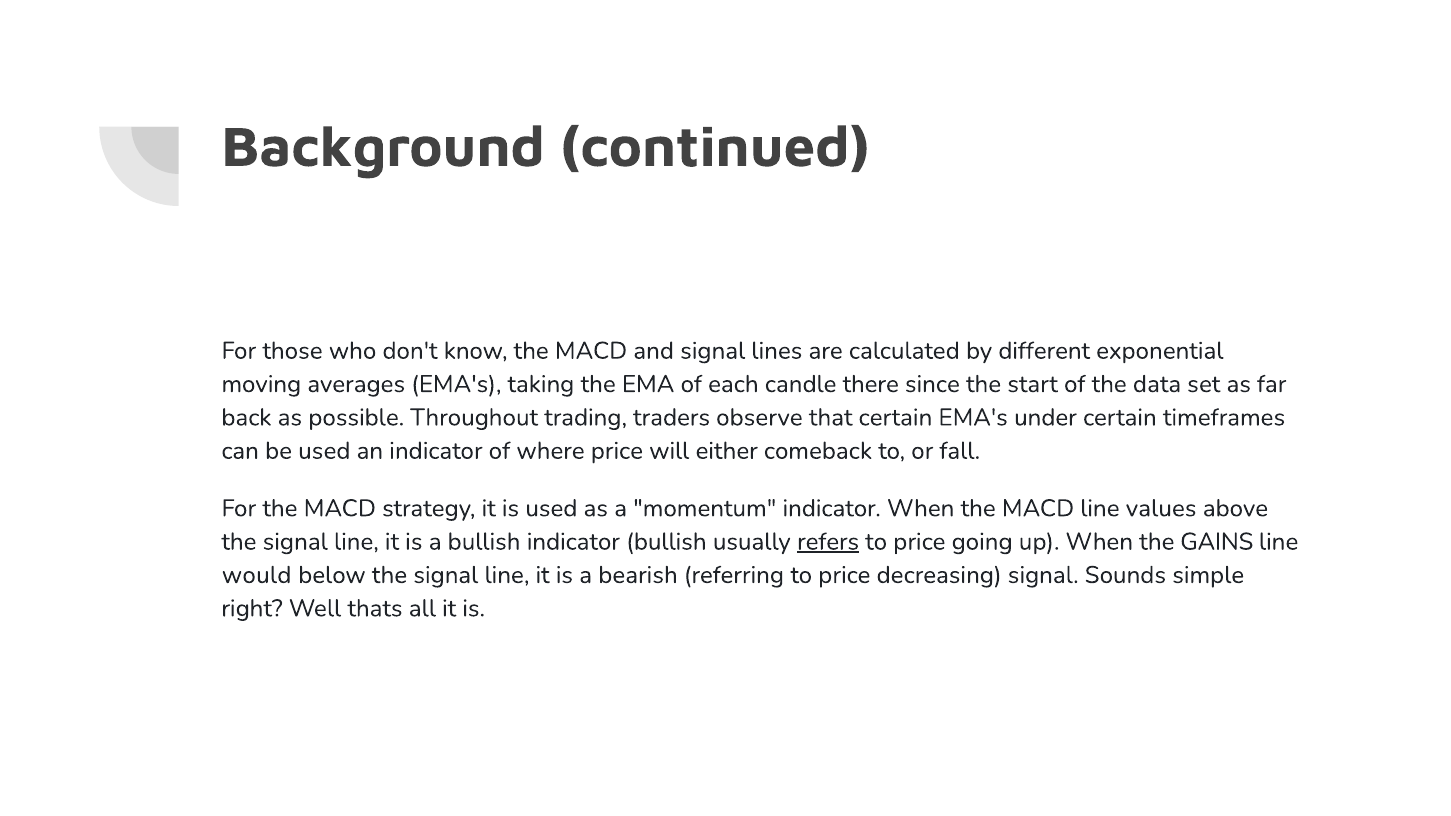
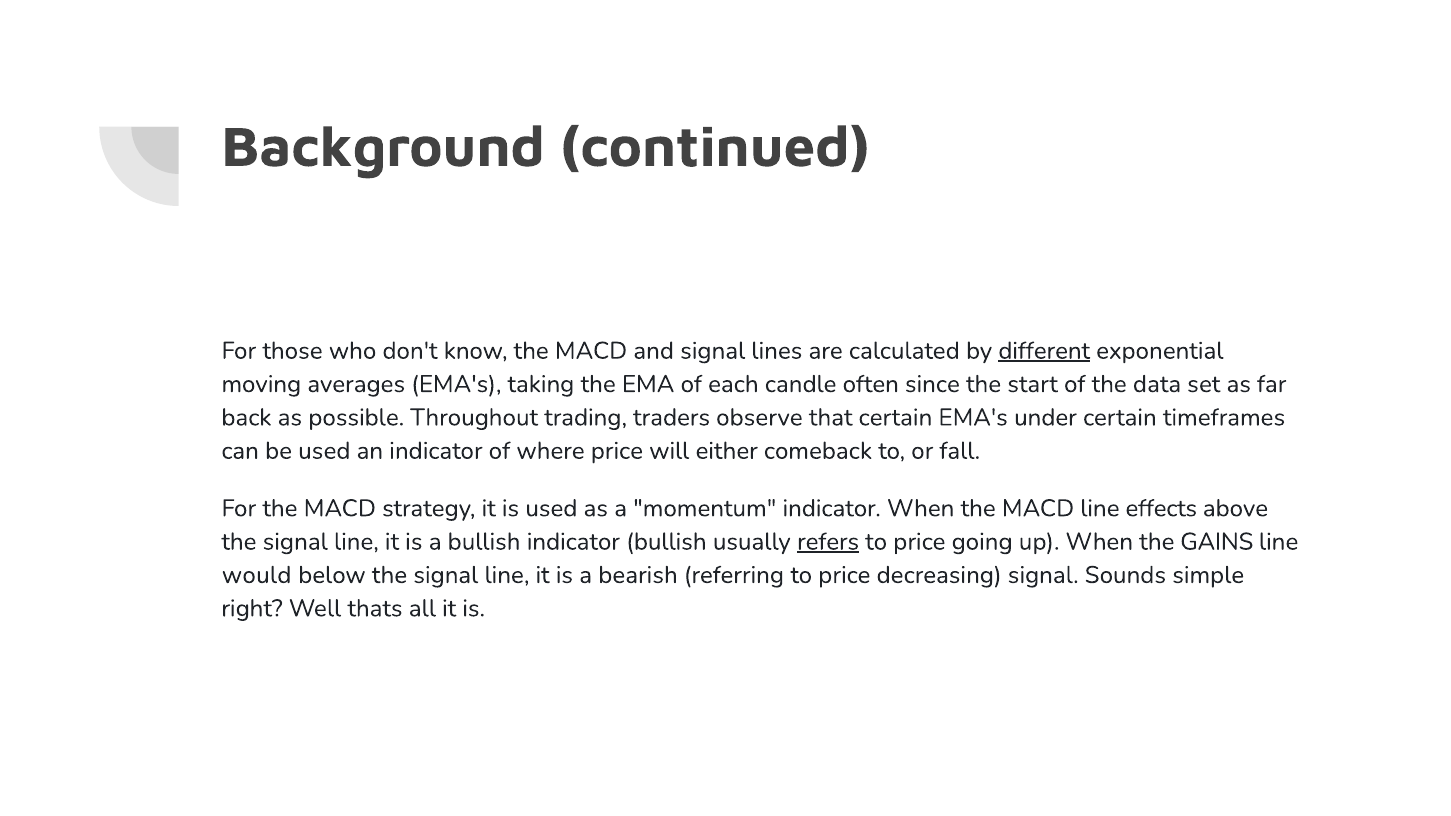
different underline: none -> present (1044, 351)
there: there -> often (871, 384)
values: values -> effects (1161, 508)
